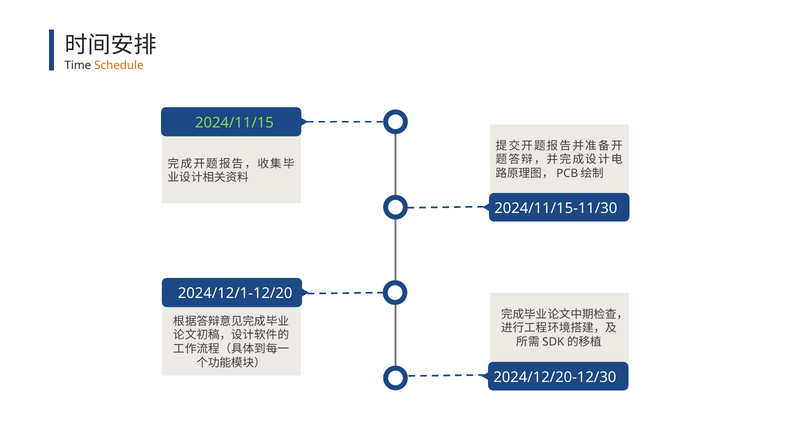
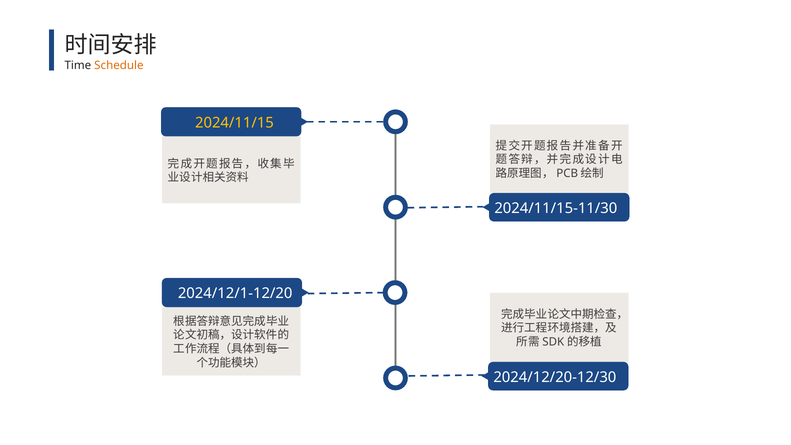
2024/11/15 colour: light green -> yellow (234, 123)
